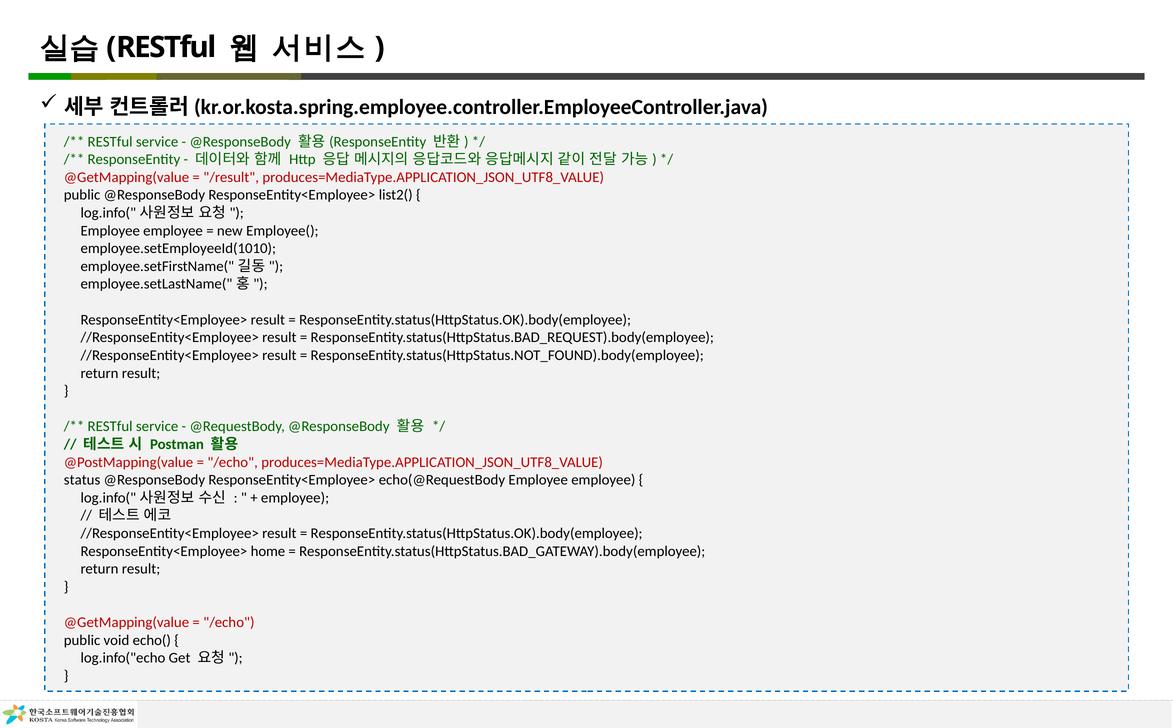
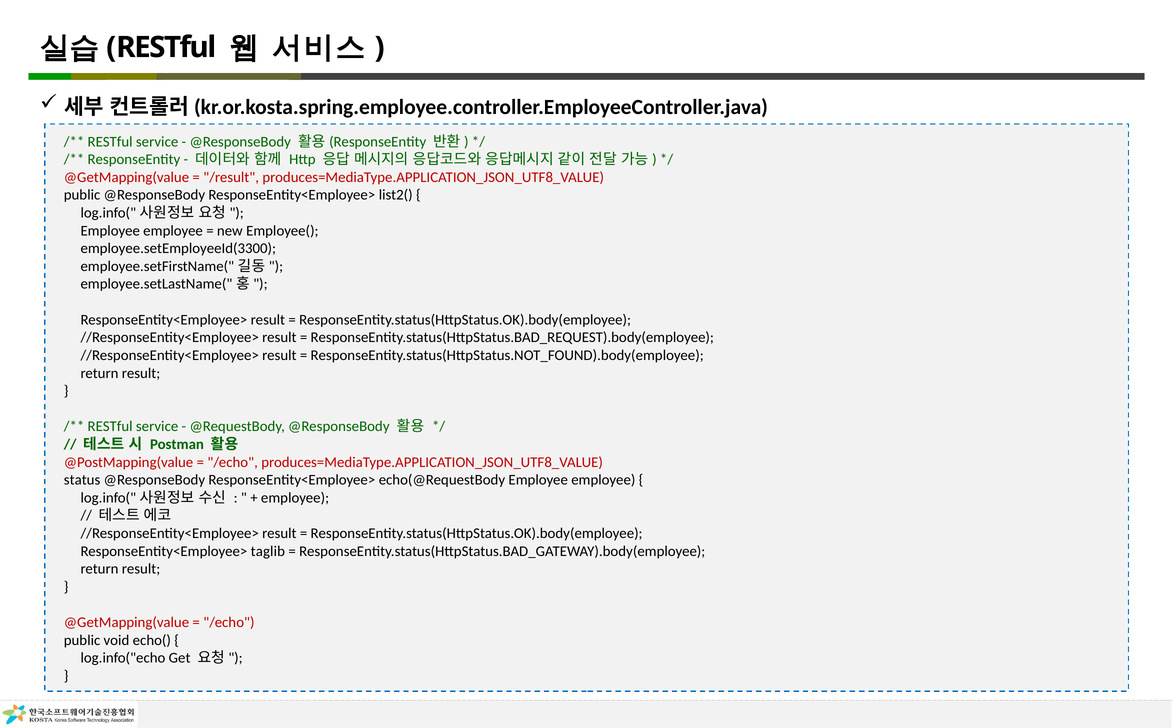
employee.setEmployeeId(1010: employee.setEmployeeId(1010 -> employee.setEmployeeId(3300 (178, 248)
home: home -> taglib (268, 551)
